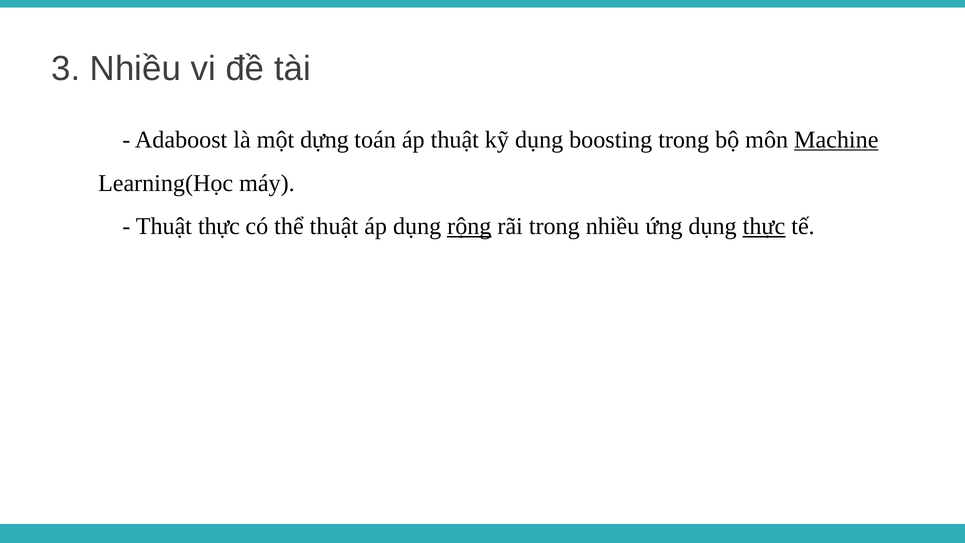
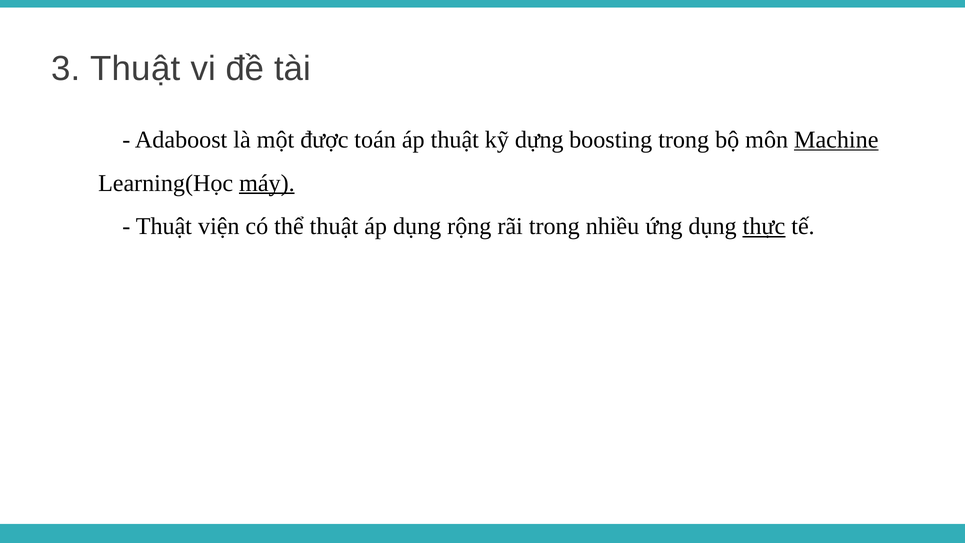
3 Nhiều: Nhiều -> Thuật (135, 69)
dựng: dựng -> được (324, 140)
kỹ dụng: dụng -> dựng (539, 140)
máy underline: none -> present (267, 183)
Thuật thực: thực -> viện (219, 226)
rộng underline: present -> none (469, 226)
